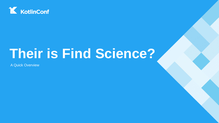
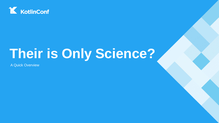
Find: Find -> Only (77, 54)
